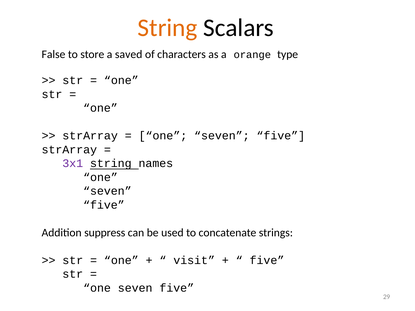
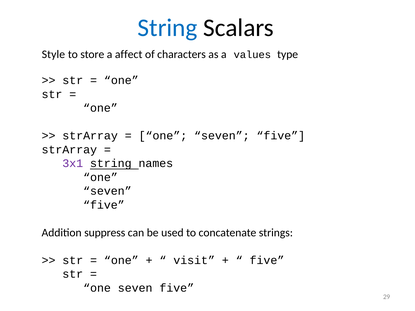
String colour: orange -> blue (168, 28)
False: False -> Style (53, 54)
saved: saved -> affect (129, 54)
orange: orange -> values (252, 55)
